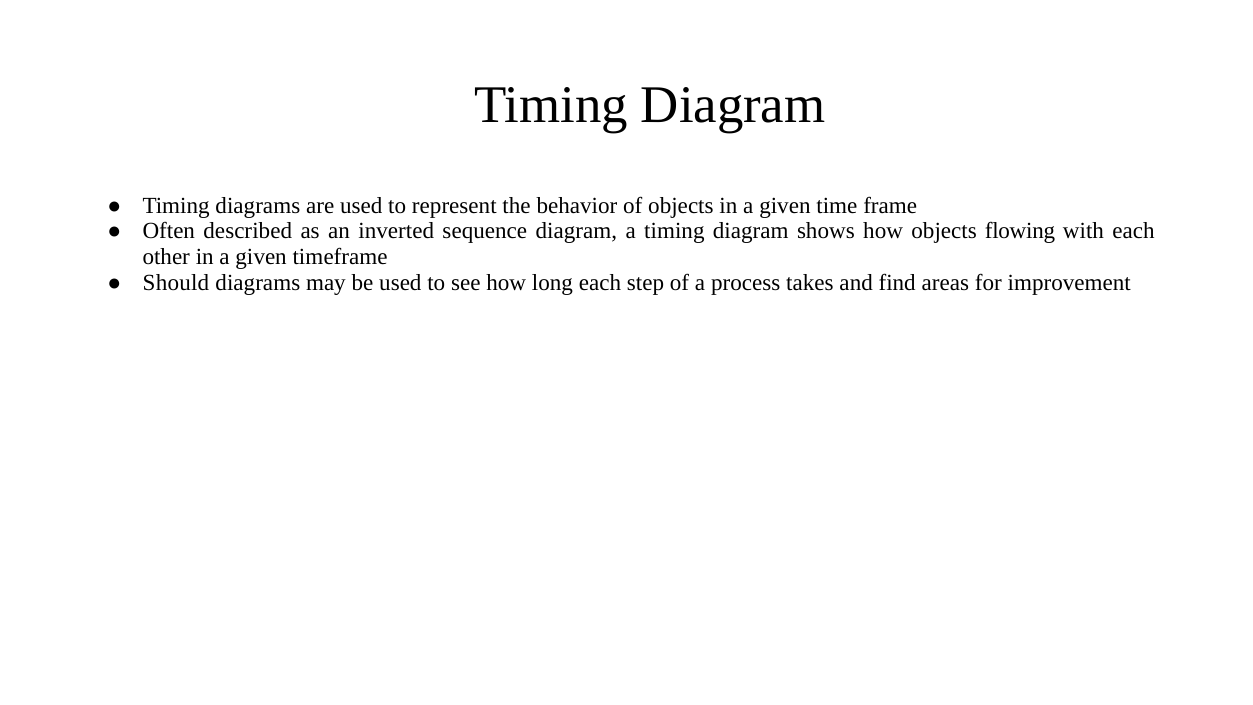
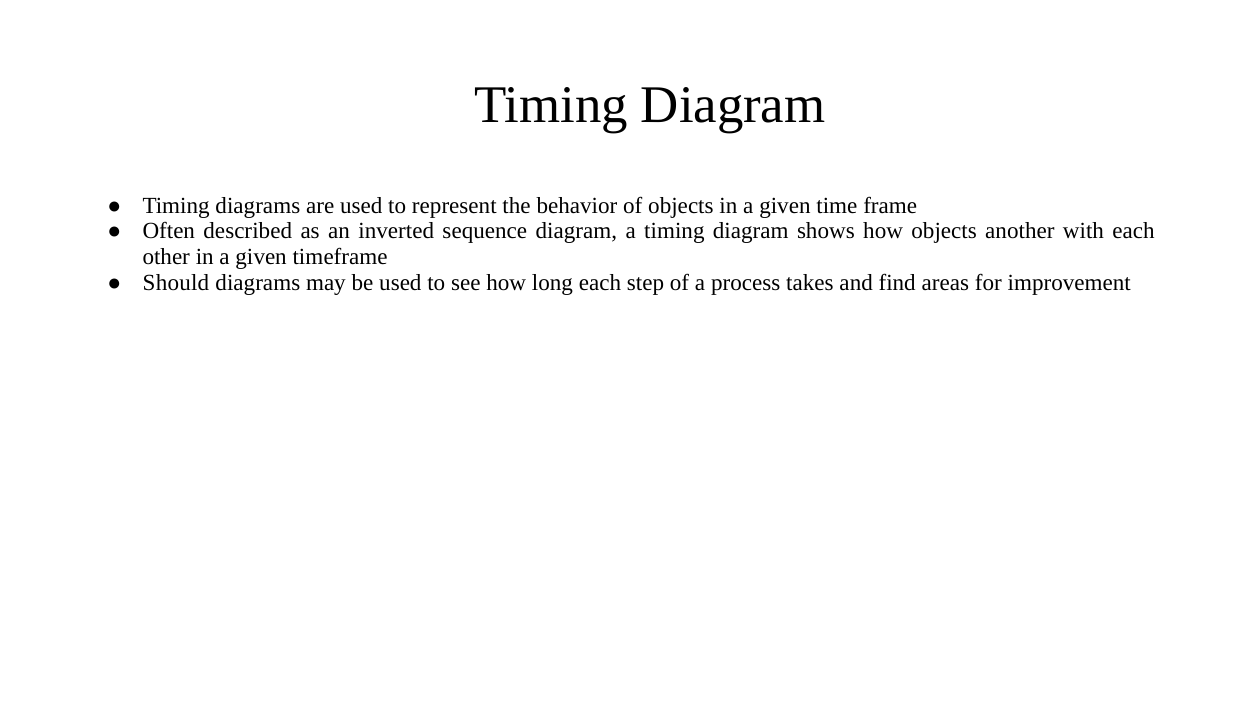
flowing: flowing -> another (1020, 231)
